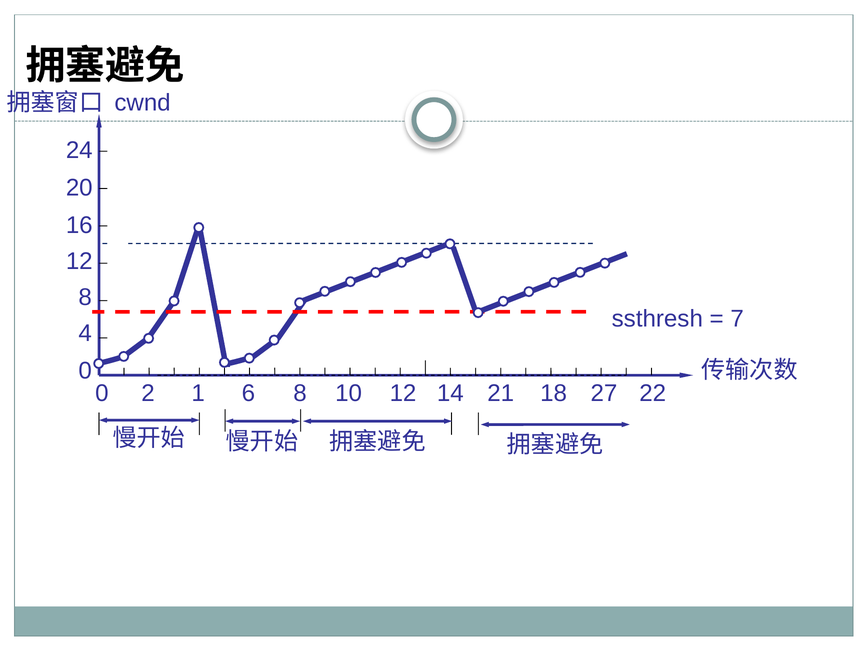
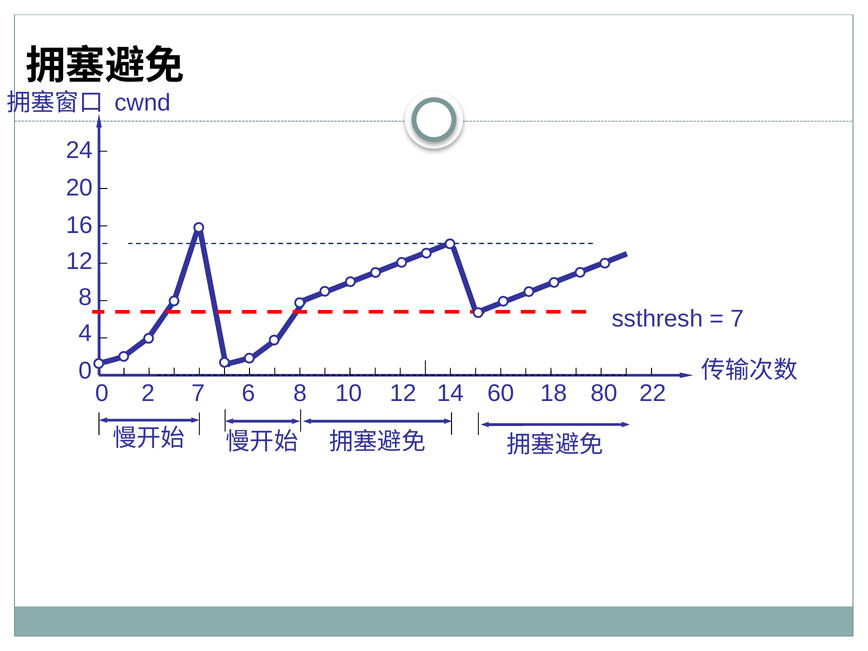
2 1: 1 -> 7 (198, 393)
21: 21 -> 60 (501, 393)
27: 27 -> 80 (604, 393)
